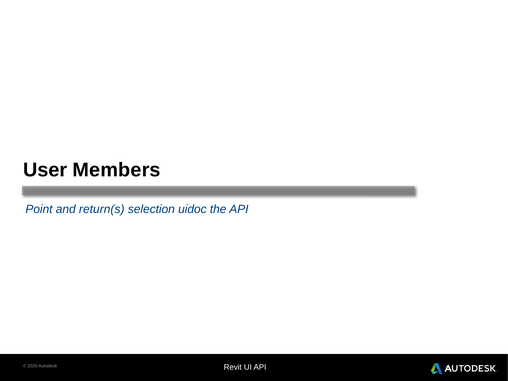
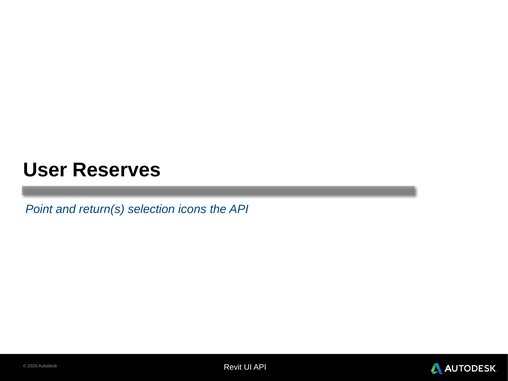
Members: Members -> Reserves (117, 170)
uidoc: uidoc -> icons (192, 209)
